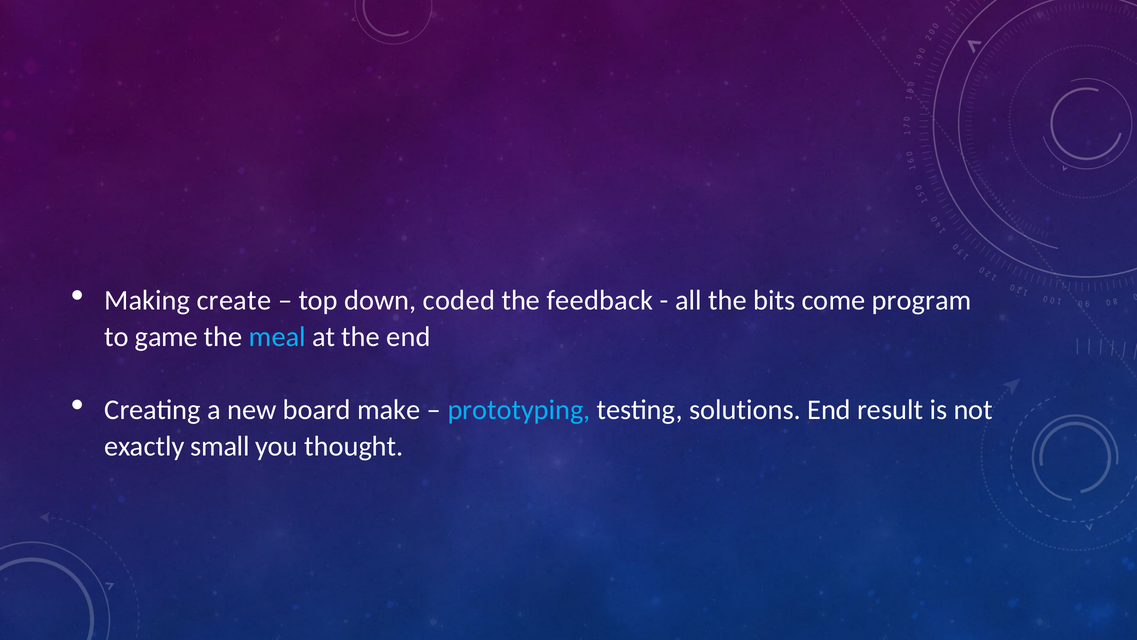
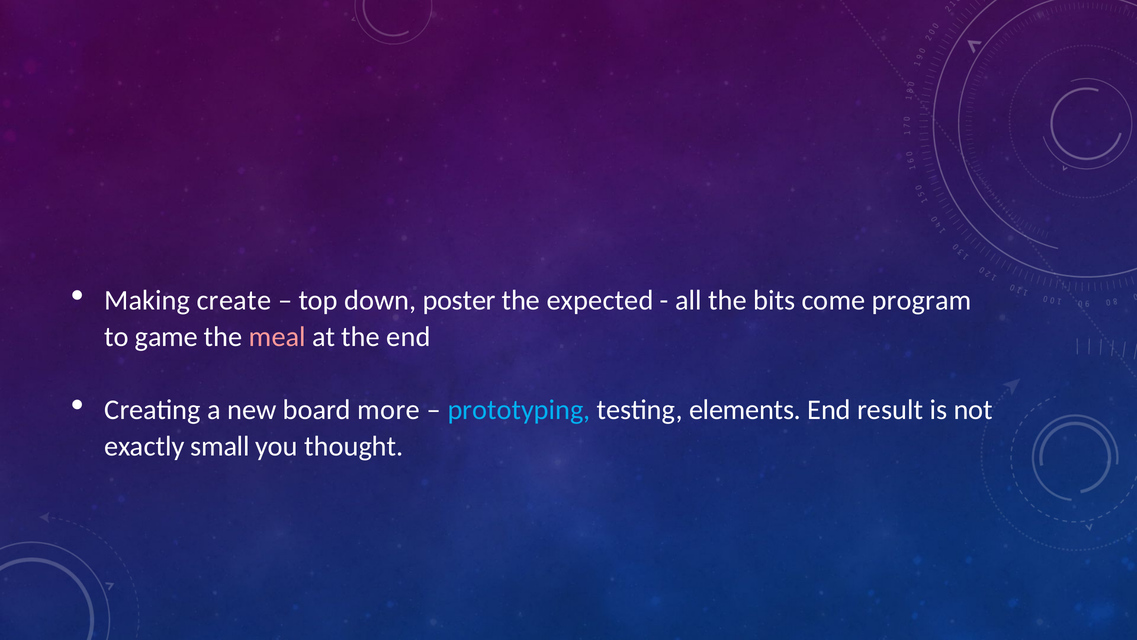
coded: coded -> poster (459, 300)
feedback: feedback -> expected (600, 300)
meal colour: light blue -> pink (277, 337)
make: make -> more (389, 410)
solutions: solutions -> elements (745, 410)
